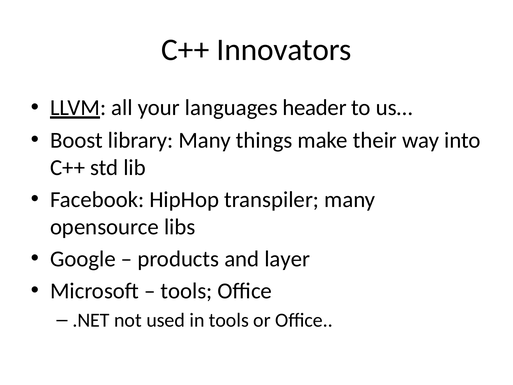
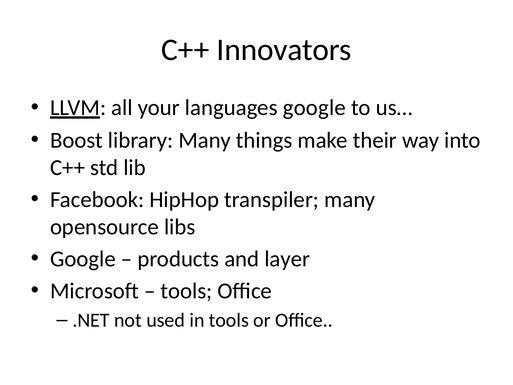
languages header: header -> google (314, 108)
